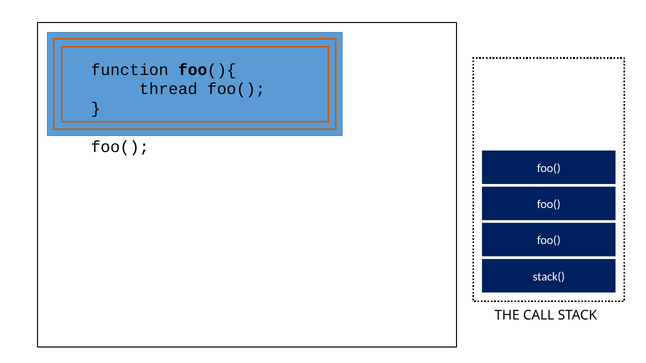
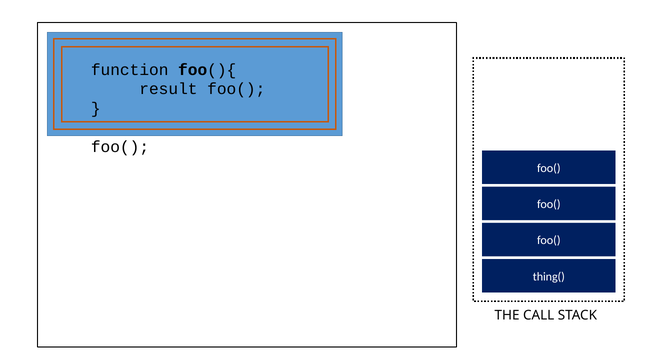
thread: thread -> result (168, 89)
stack(: stack( -> thing( (549, 277)
